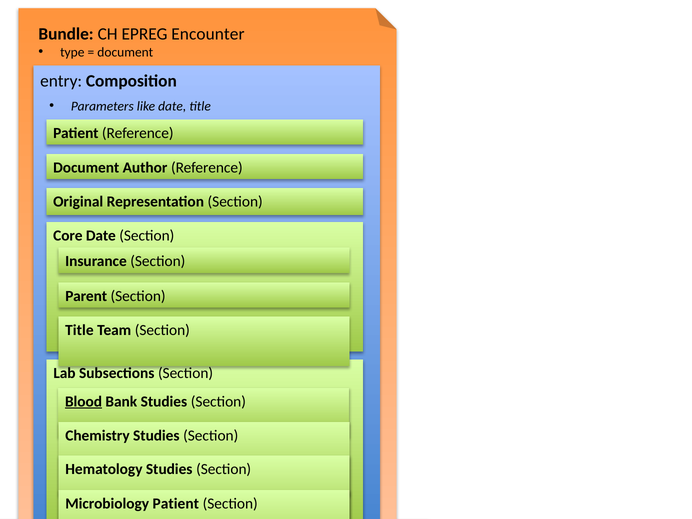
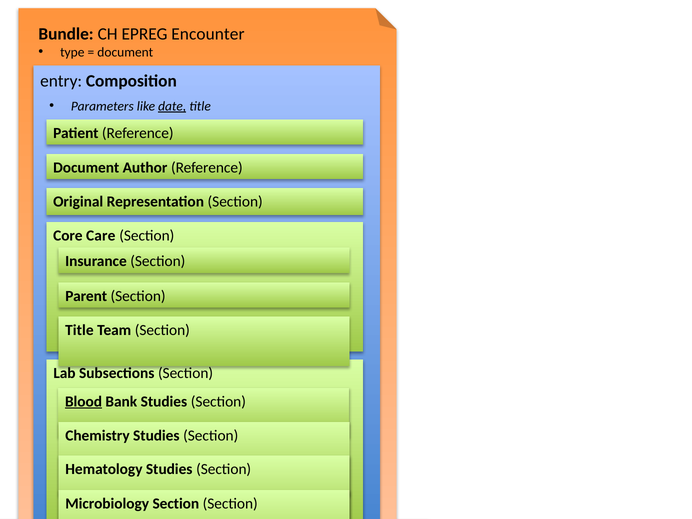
date underline: none -> present (172, 106)
Core Date: Date -> Care (101, 236)
Microbiology Patient: Patient -> Section (176, 504)
